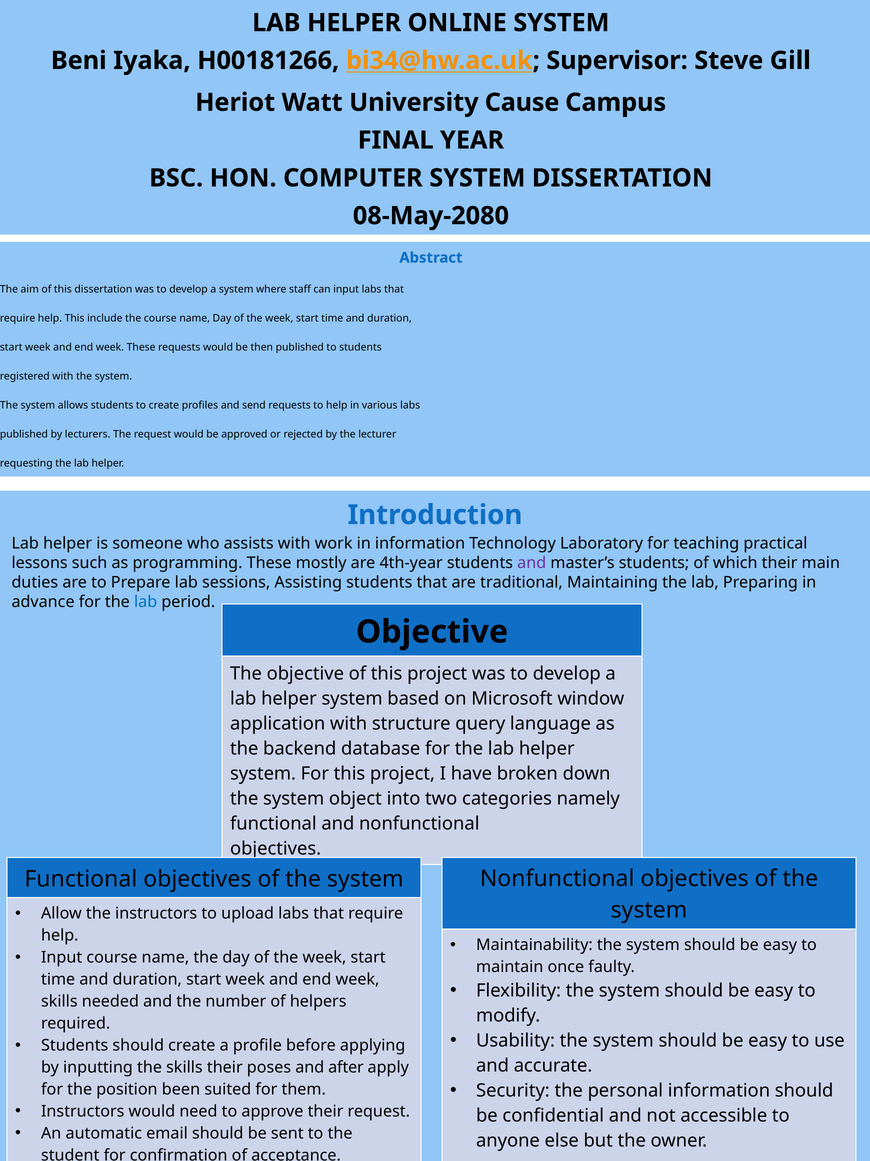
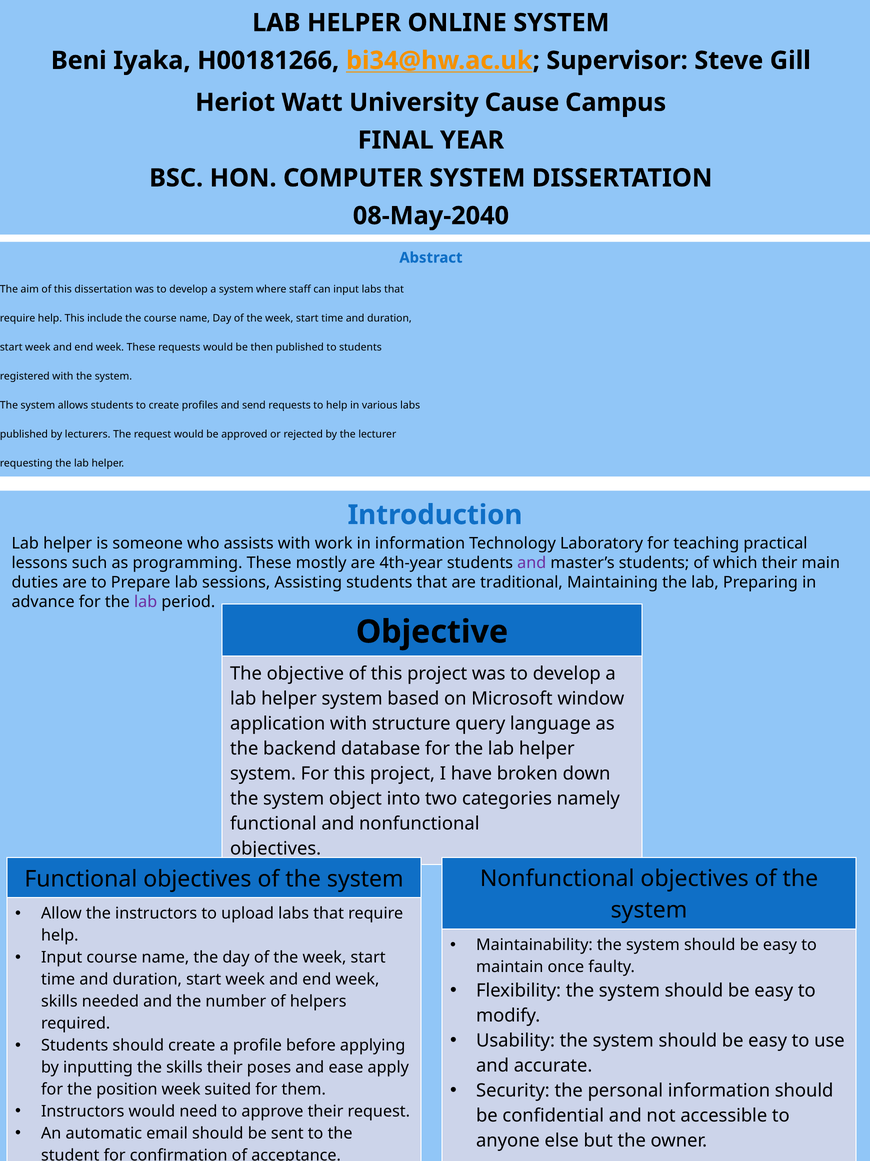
08-May-2080: 08-May-2080 -> 08-May-2040 (431, 216)
lab colour: blue -> purple (146, 601)
after: after -> ease (346, 1066)
position been: been -> week (181, 1088)
